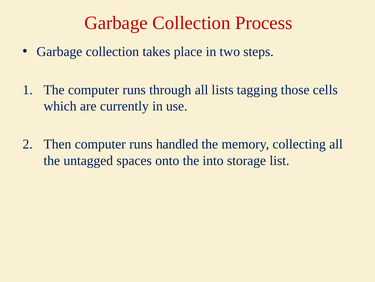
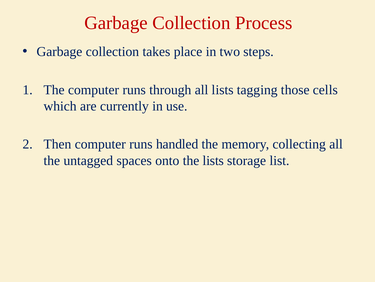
the into: into -> lists (213, 160)
